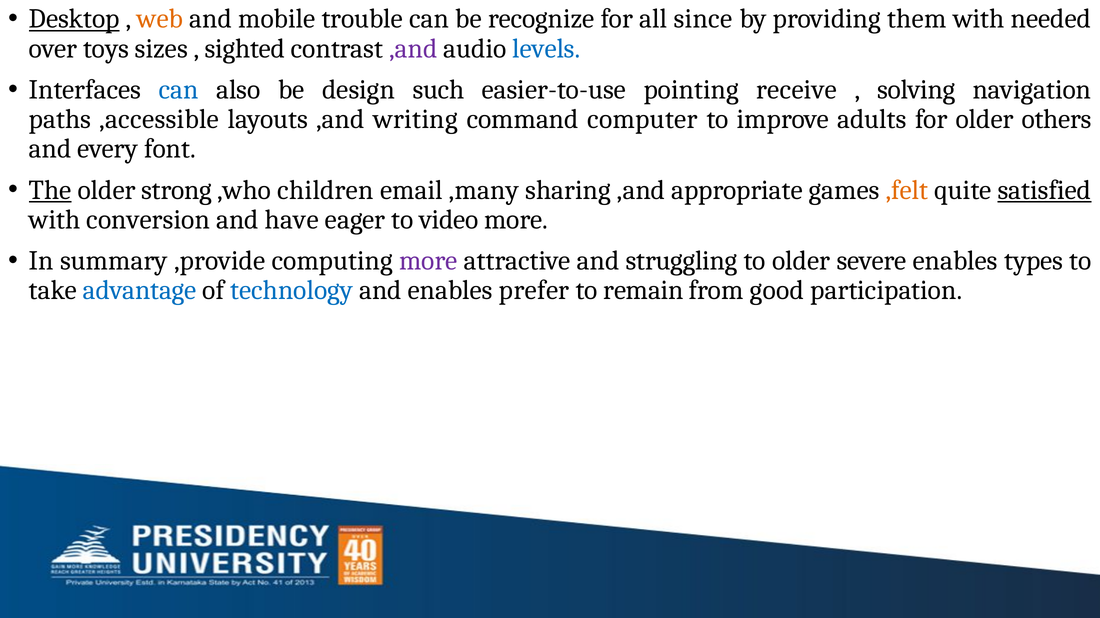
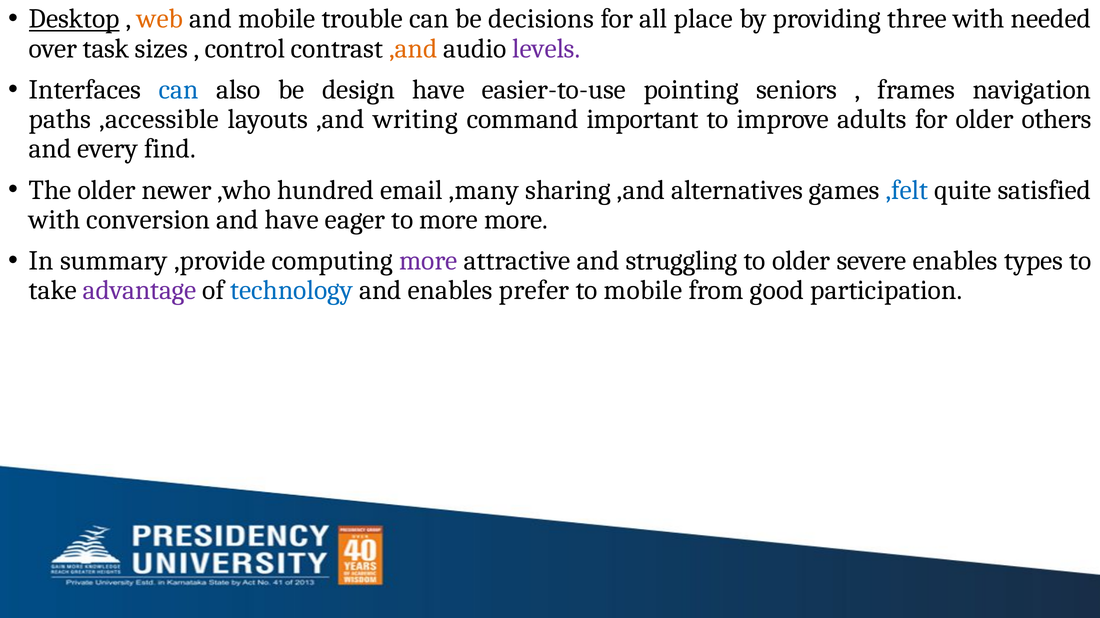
recognize: recognize -> decisions (541, 19)
since: since -> place (703, 19)
them: them -> three (917, 19)
toys: toys -> task (106, 49)
sighted: sighted -> control (245, 49)
,and colour: purple -> orange (413, 49)
levels colour: blue -> purple (546, 49)
design such: such -> have (438, 90)
receive: receive -> seniors (797, 90)
solving: solving -> frames (916, 90)
computer: computer -> important (643, 119)
font: font -> find (170, 149)
The underline: present -> none (50, 190)
strong: strong -> newer (177, 190)
children: children -> hundred (326, 190)
appropriate: appropriate -> alternatives (737, 190)
,felt colour: orange -> blue (907, 190)
satisfied underline: present -> none (1044, 190)
to video: video -> more (449, 220)
advantage colour: blue -> purple (140, 291)
to remain: remain -> mobile (643, 291)
